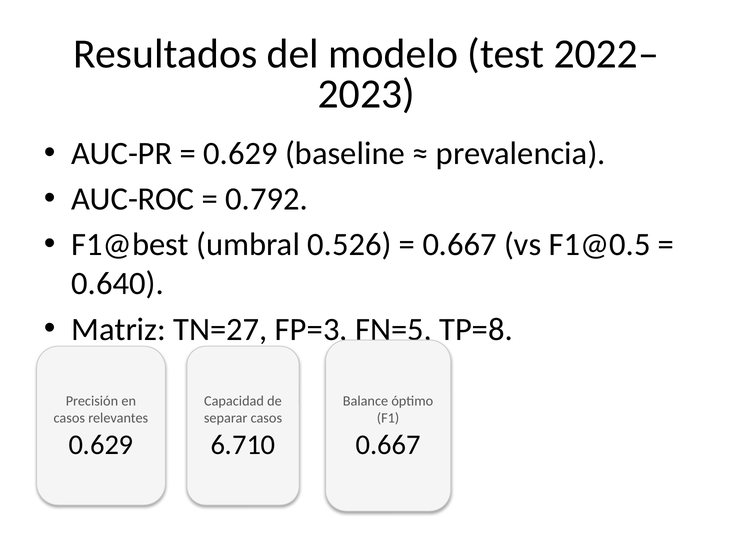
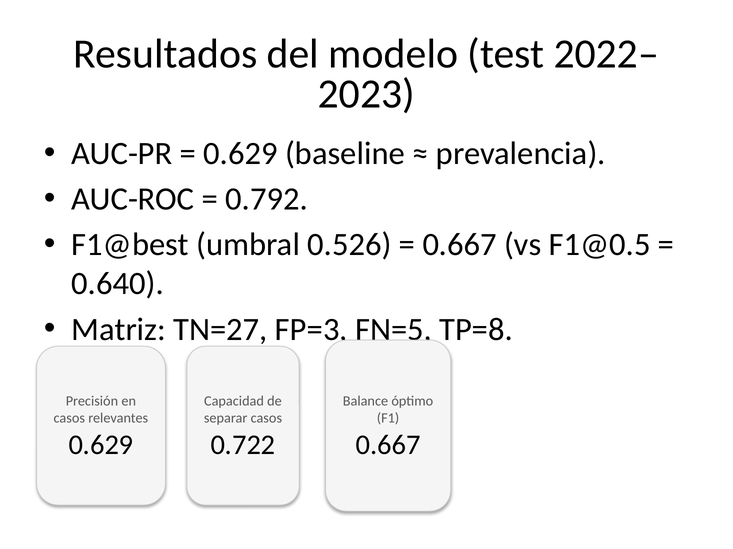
6.710: 6.710 -> 0.722 (243, 445)
